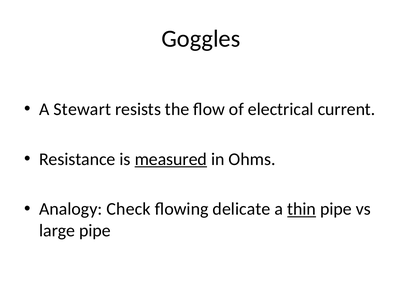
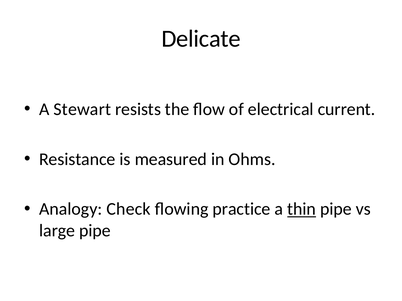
Goggles: Goggles -> Delicate (201, 39)
measured underline: present -> none (171, 159)
delicate: delicate -> practice (242, 209)
